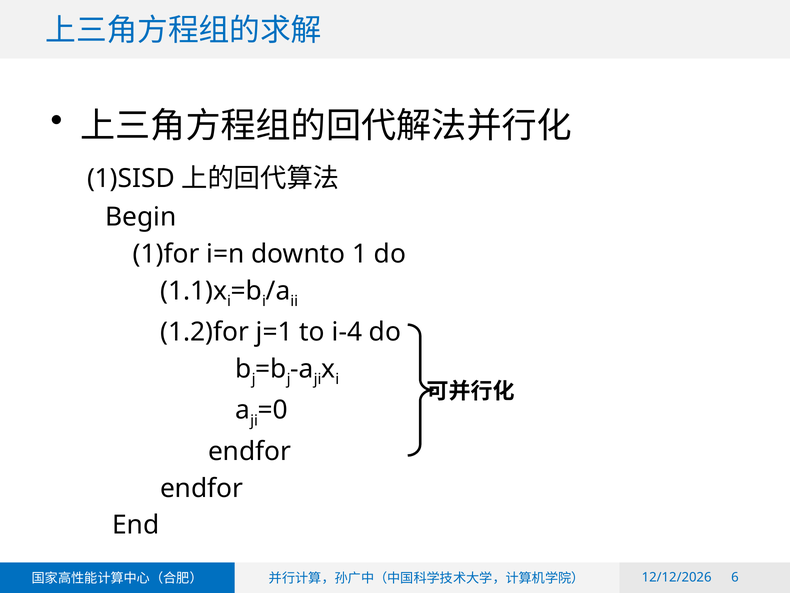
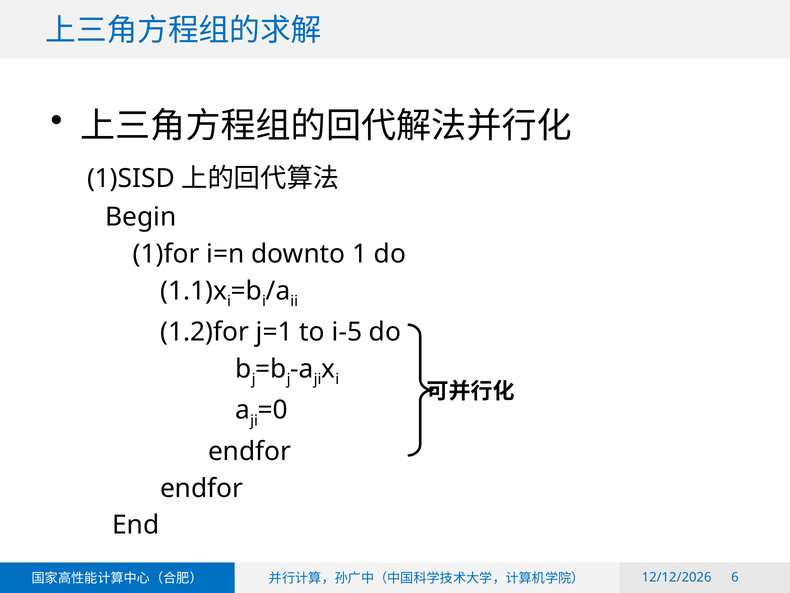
i-4: i-4 -> i-5 (347, 332)
